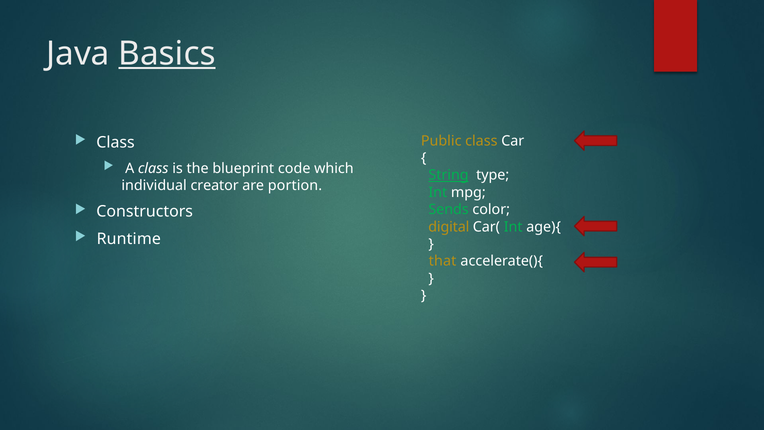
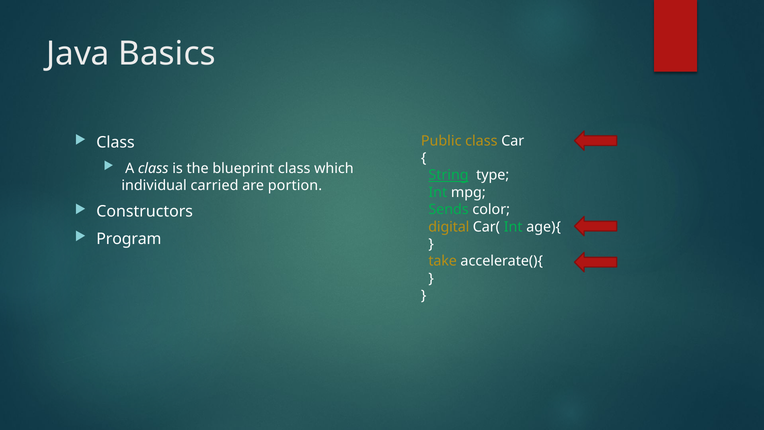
Basics underline: present -> none (167, 54)
blueprint code: code -> class (294, 168)
creator: creator -> carried (215, 185)
Runtime: Runtime -> Program (129, 239)
that: that -> take (443, 261)
